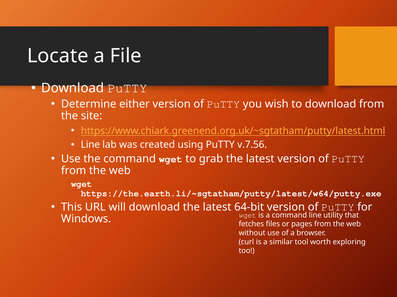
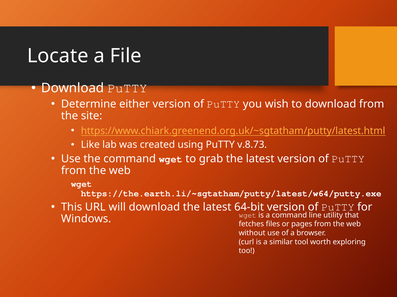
Line: Line -> Like (90, 145)
v.7.56: v.7.56 -> v.8.73 (252, 145)
